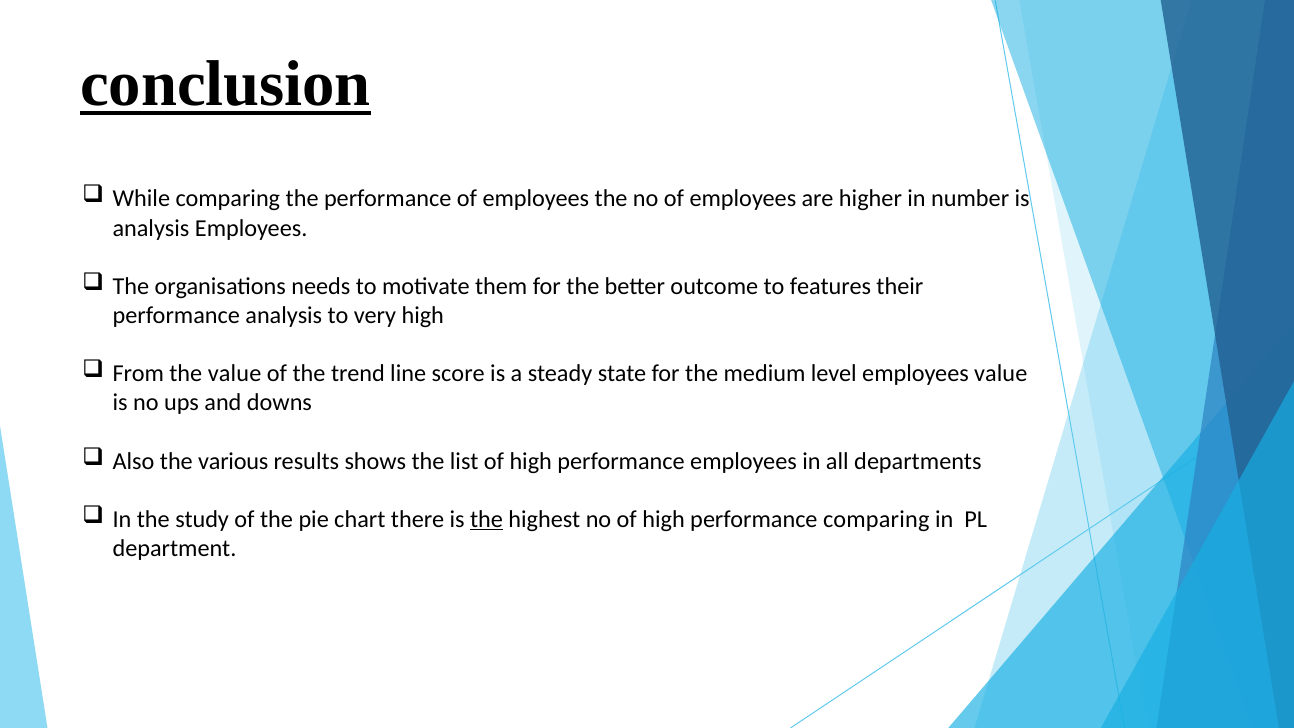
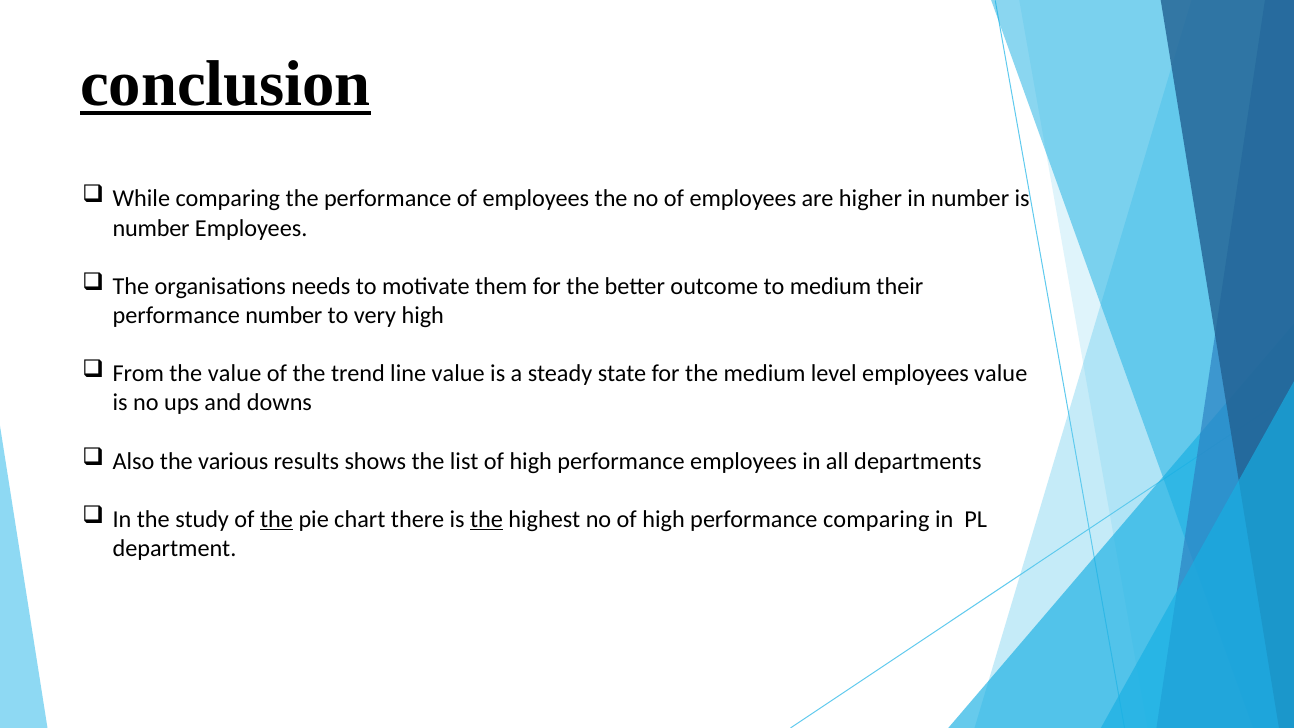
analysis: analysis -> number (151, 228)
to features: features -> medium (830, 286)
performance analysis: analysis -> number (284, 315)
line score: score -> value (458, 374)
the underline: none -> present (277, 519)
